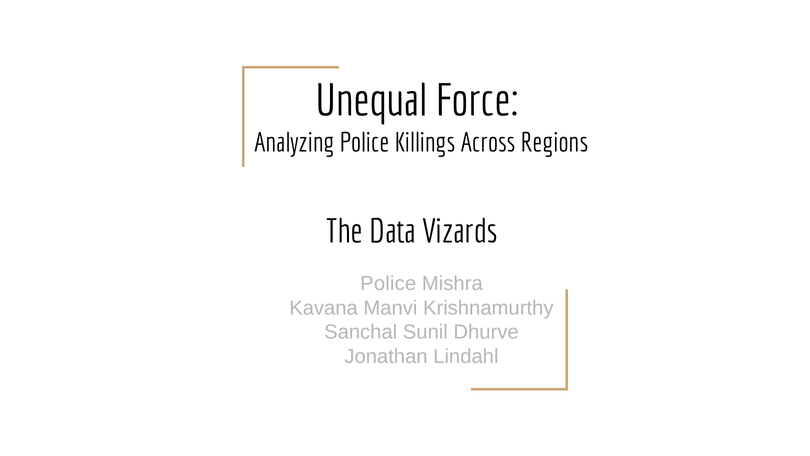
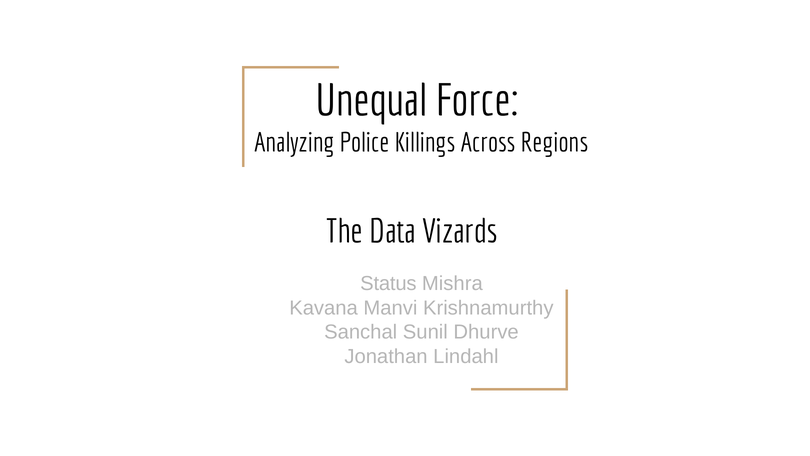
Police: Police -> Status (388, 283)
